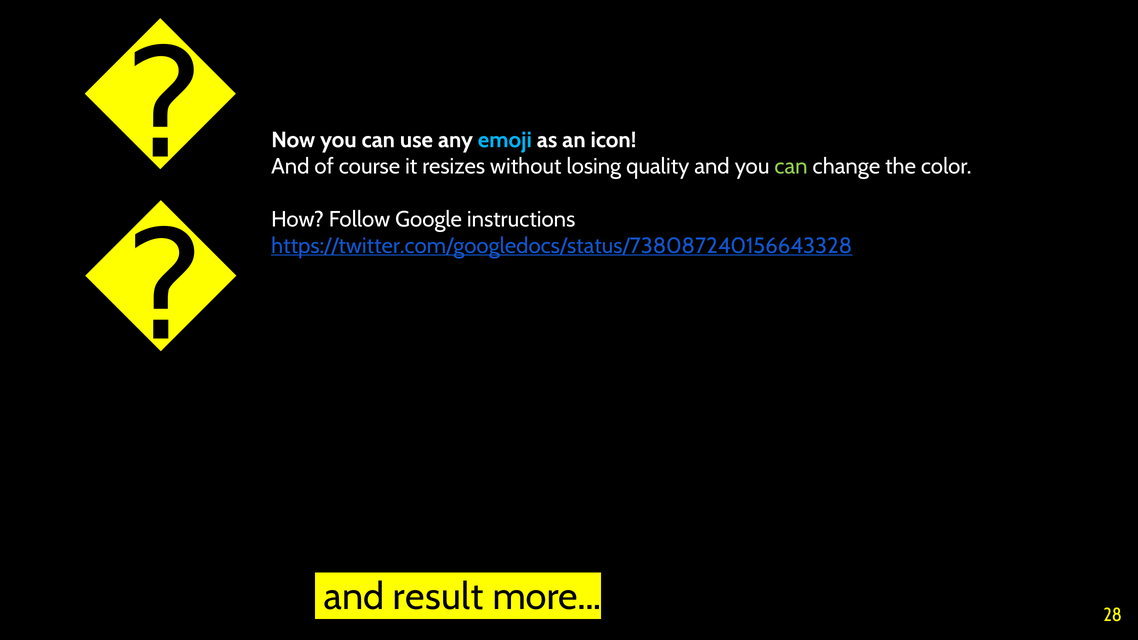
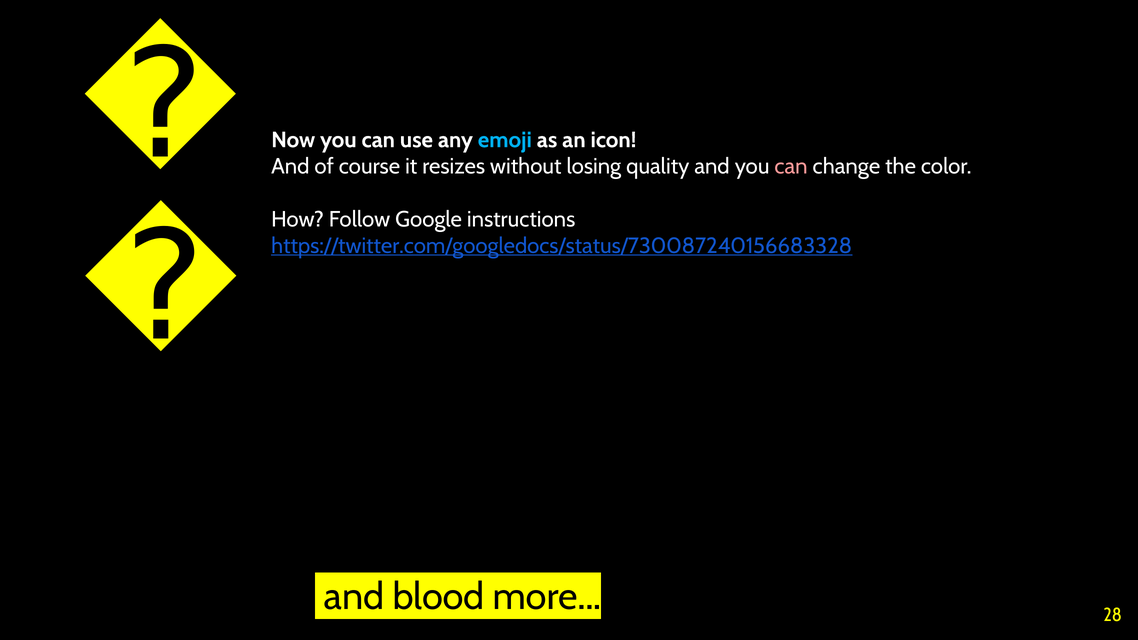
can colour: light green -> pink (791, 167)
https://twitter.com/googledocs/status/738087240156643328: https://twitter.com/googledocs/status/738087240156643328 -> https://twitter.com/googledocs/status/730087240156683328 (562, 246)
result: result -> blood (439, 597)
